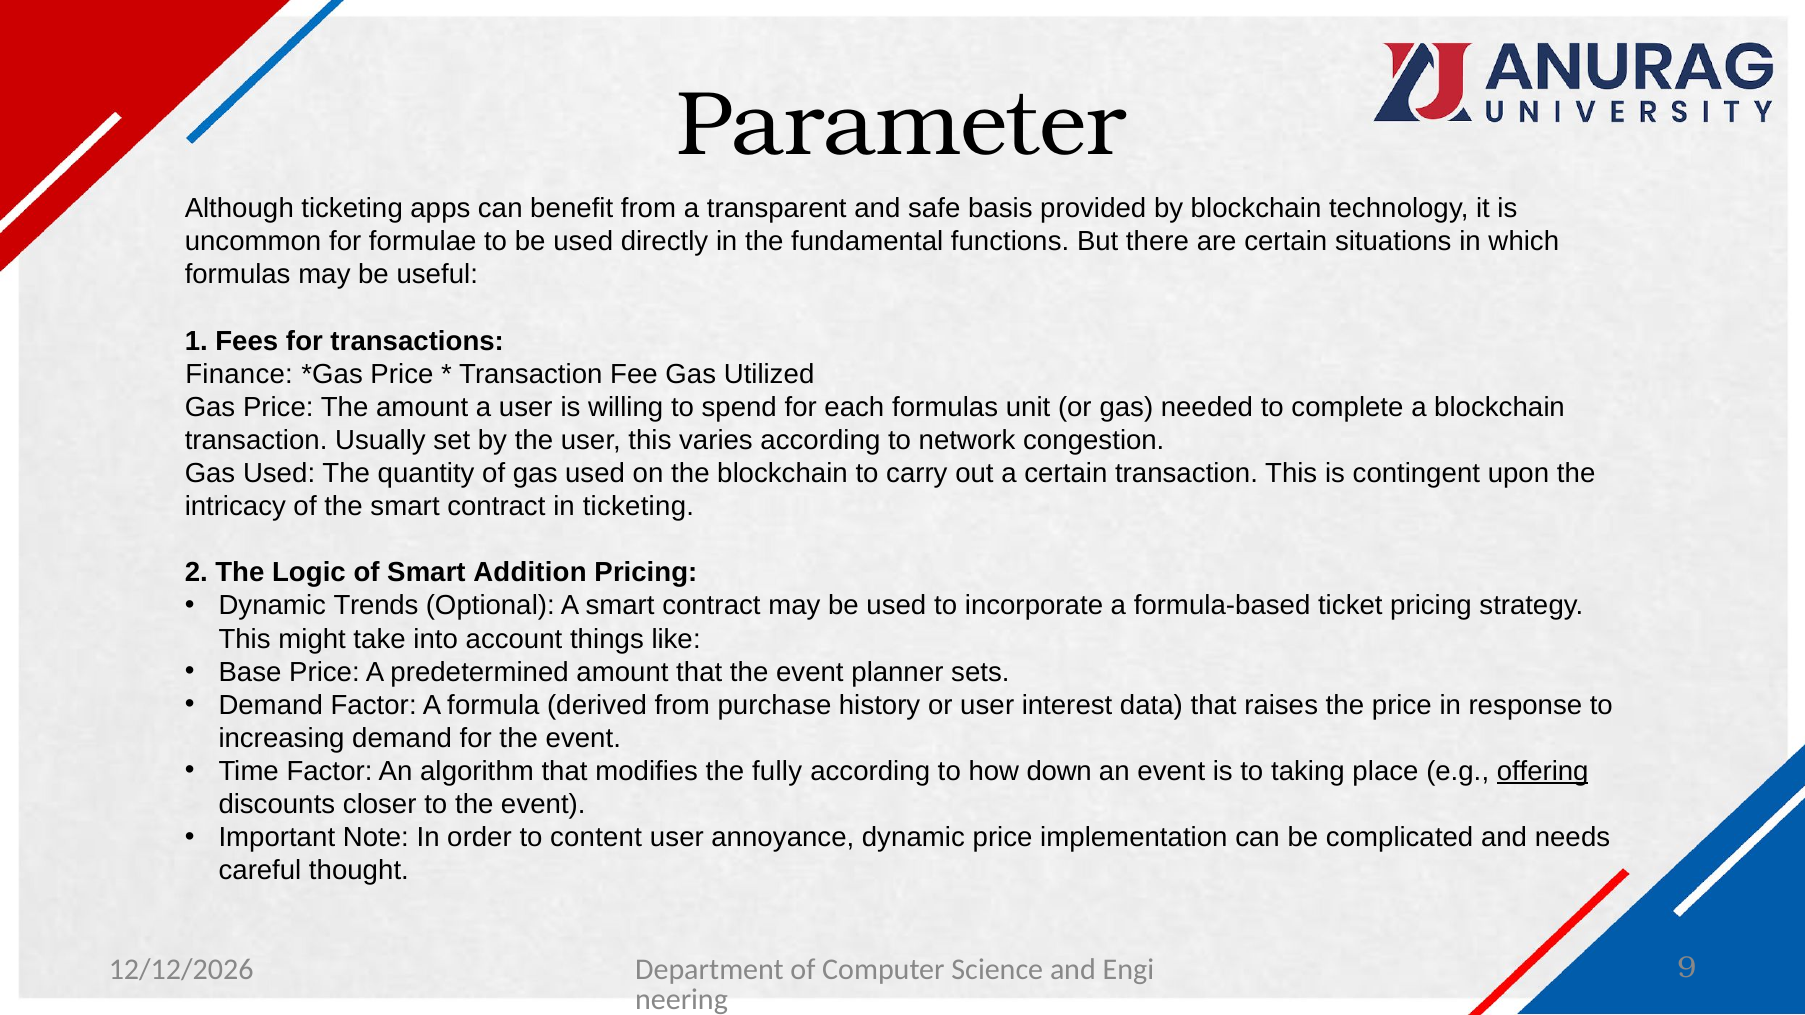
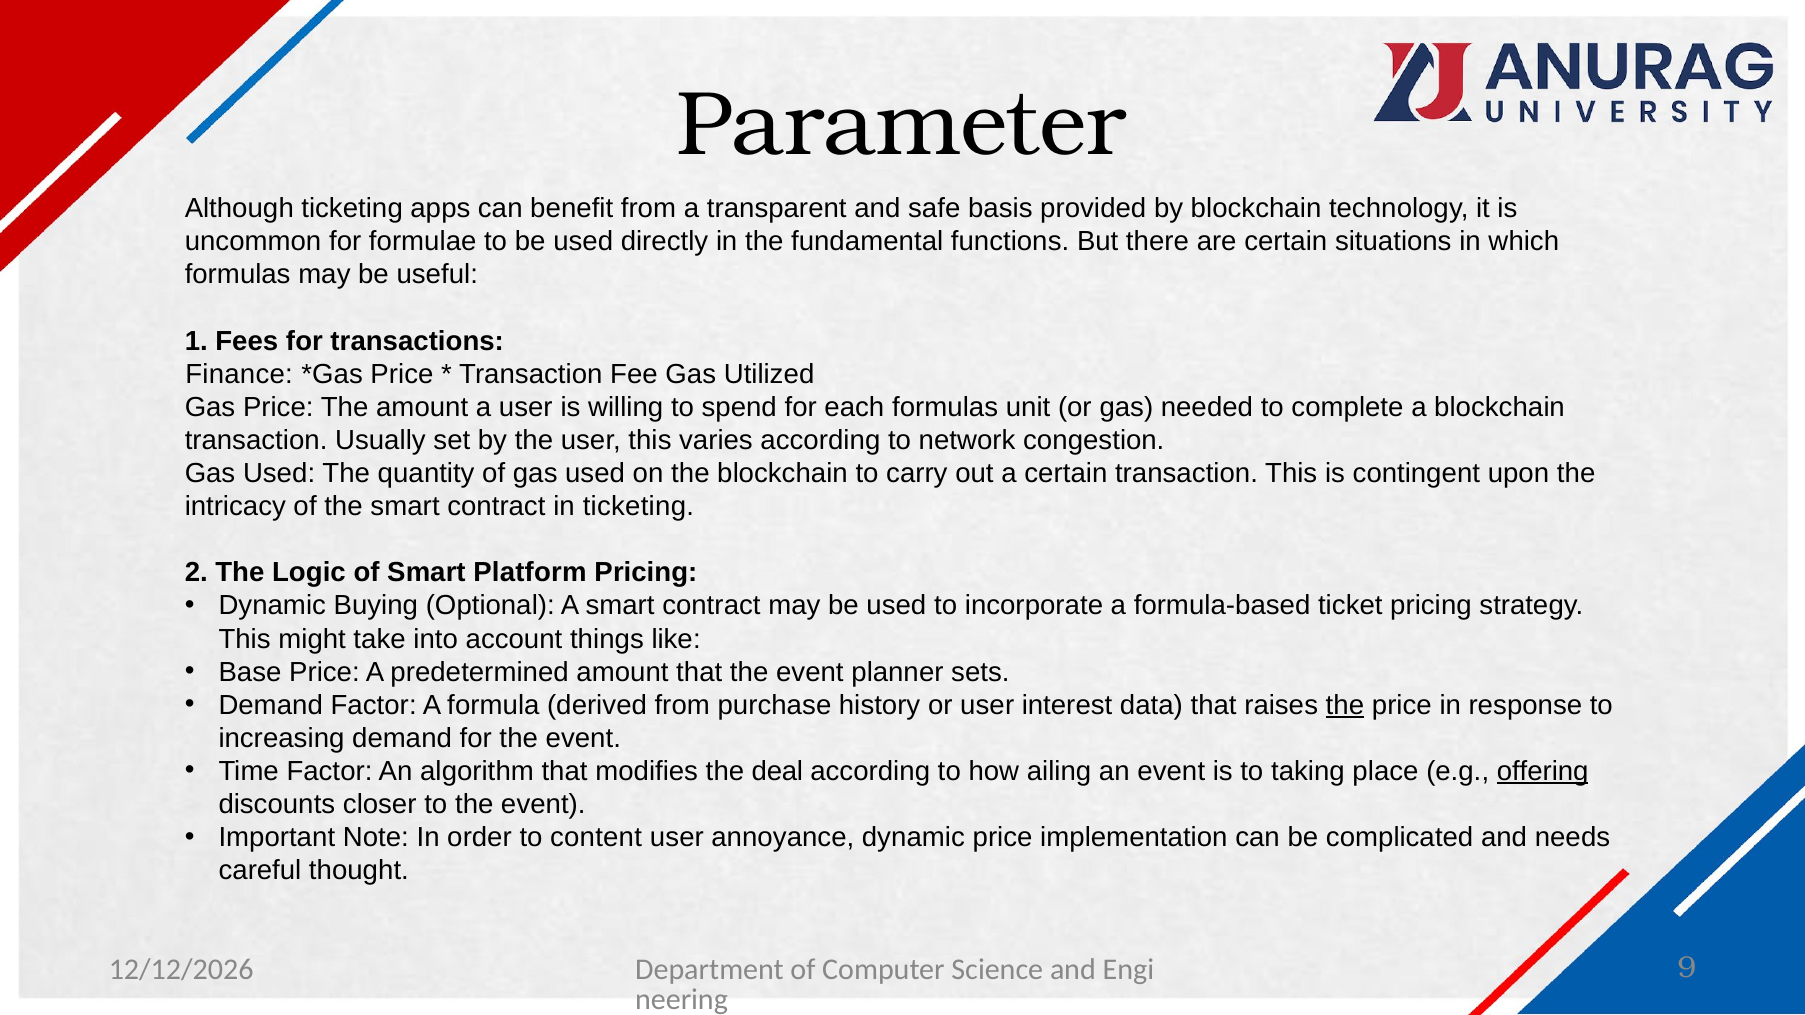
Addition: Addition -> Platform (530, 573)
Trends: Trends -> Buying (376, 606)
the underline: none -> present (1345, 705)
fully: fully -> deal (777, 772)
down: down -> ailing (1059, 772)
